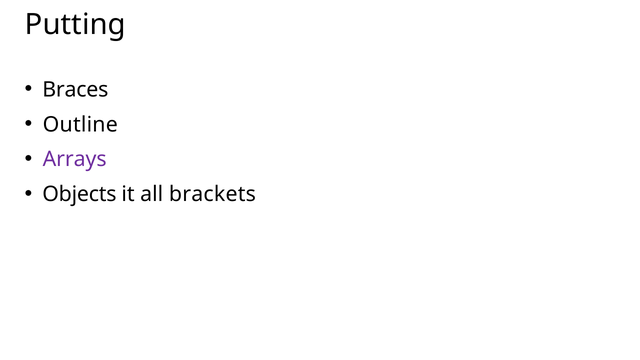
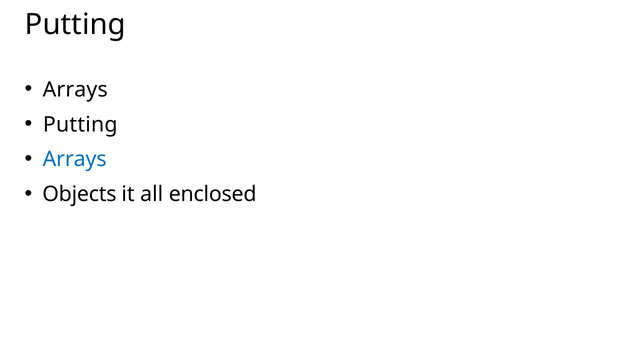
Braces: Braces -> Arrays (75, 90)
Outline: Outline -> Putting (80, 124)
Arrays colour: purple -> blue (75, 159)
brackets: brackets -> enclosed (213, 194)
